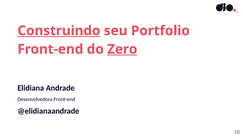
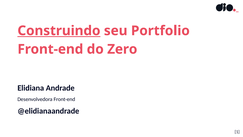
Zero underline: present -> none (122, 49)
